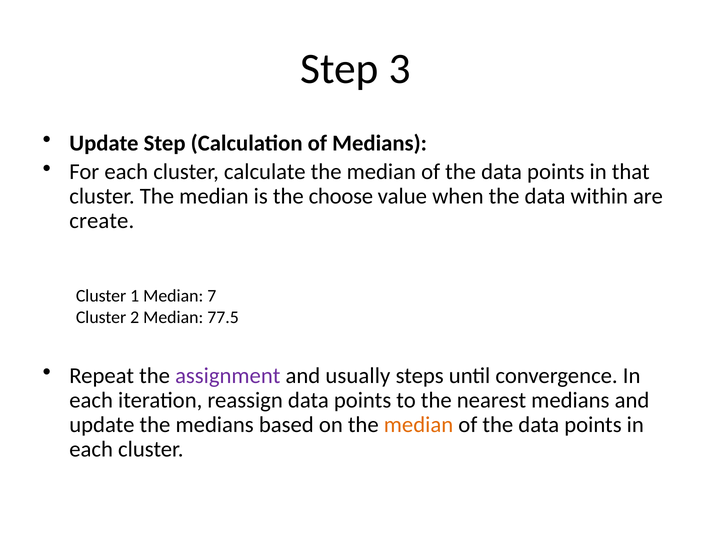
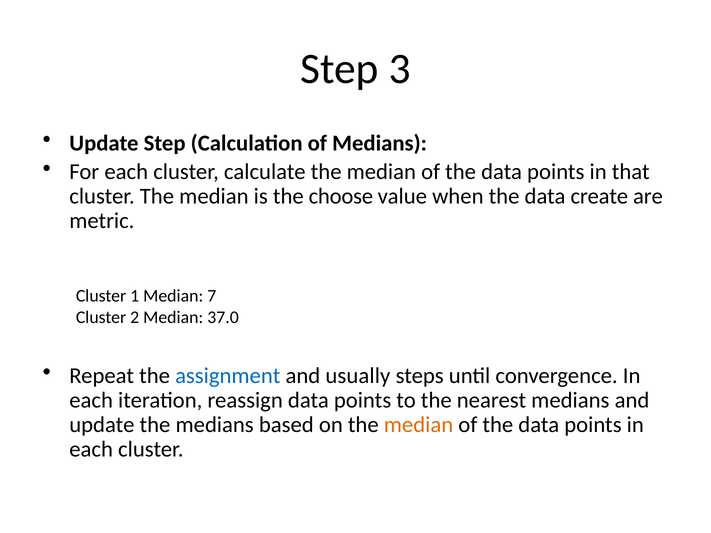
within: within -> create (599, 196)
create: create -> metric (102, 221)
77.5: 77.5 -> 37.0 (223, 317)
assignment colour: purple -> blue (228, 376)
